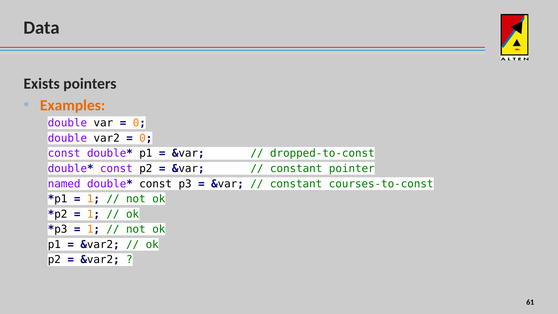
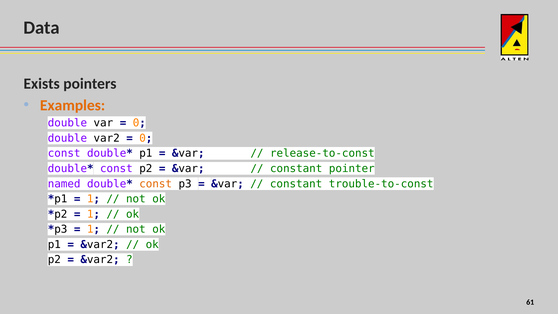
dropped-to-const: dropped-to-const -> release-to-const (322, 153)
const colour: black -> orange (156, 184)
courses-to-const: courses-to-const -> trouble-to-const (381, 184)
